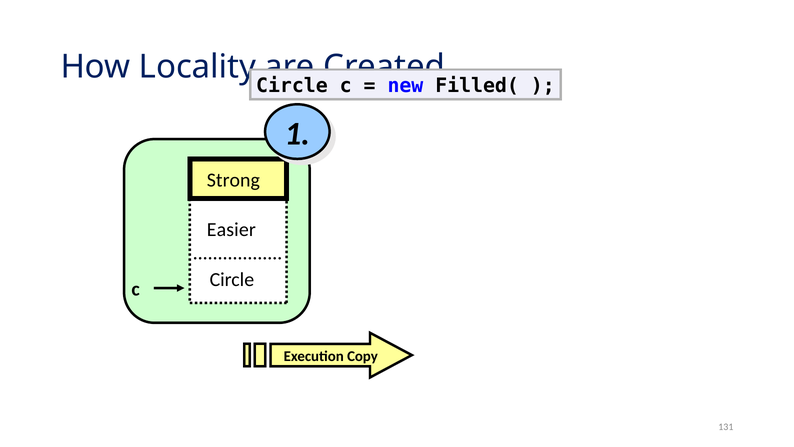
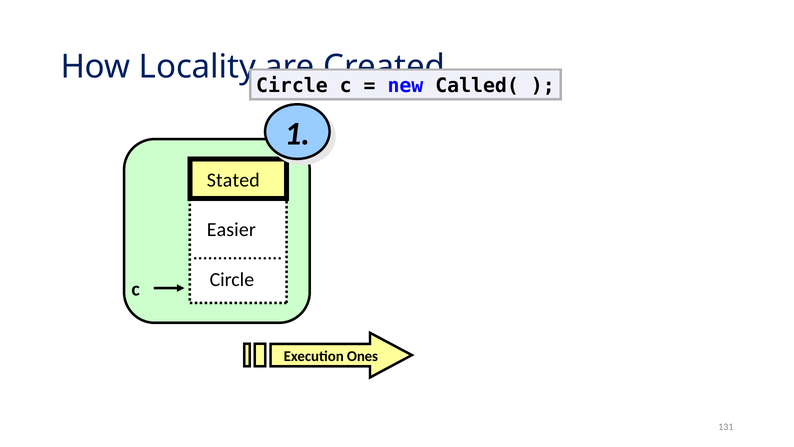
Filled(: Filled( -> Called( (477, 86)
Strong: Strong -> Stated (233, 180)
Copy: Copy -> Ones (363, 356)
